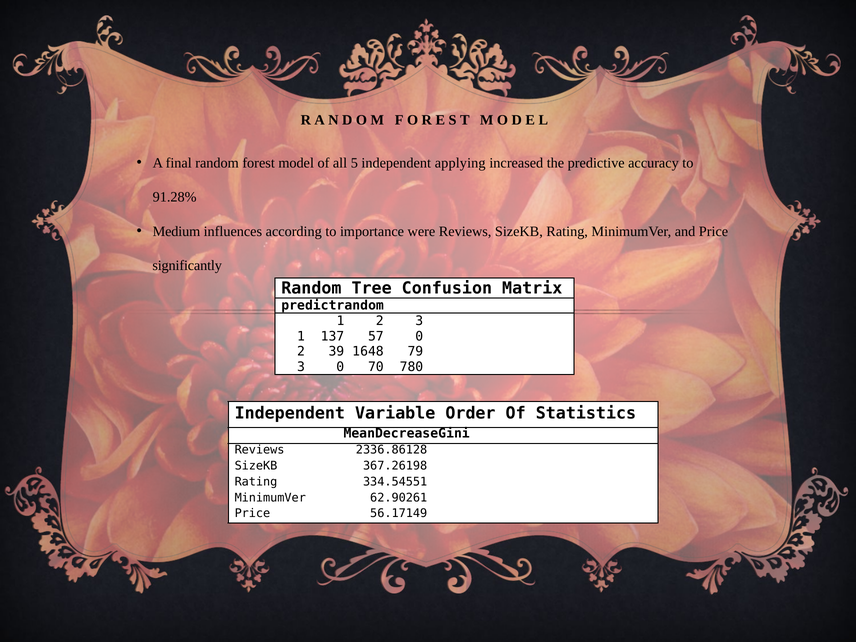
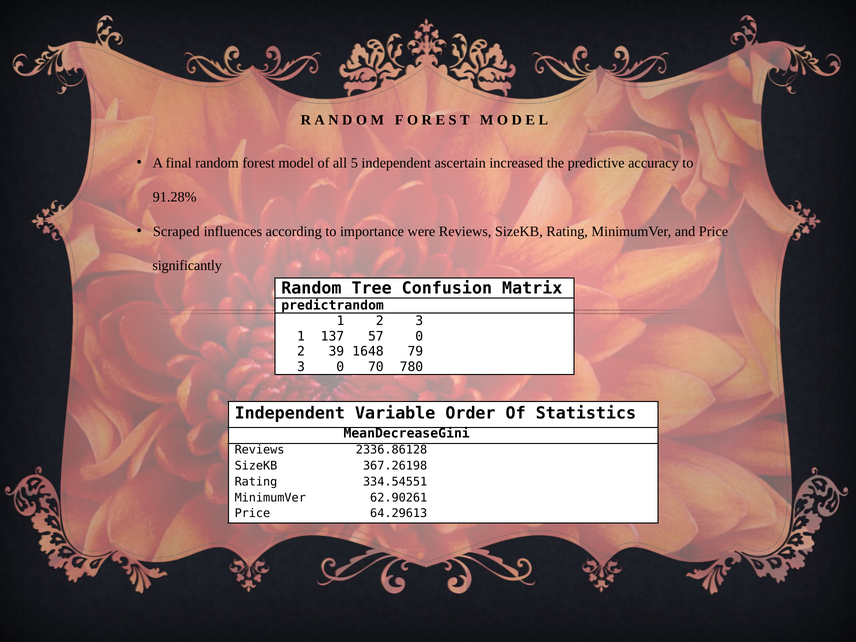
applying: applying -> ascertain (460, 163)
Medium: Medium -> Scraped (176, 231)
56.17149: 56.17149 -> 64.29613 (399, 514)
